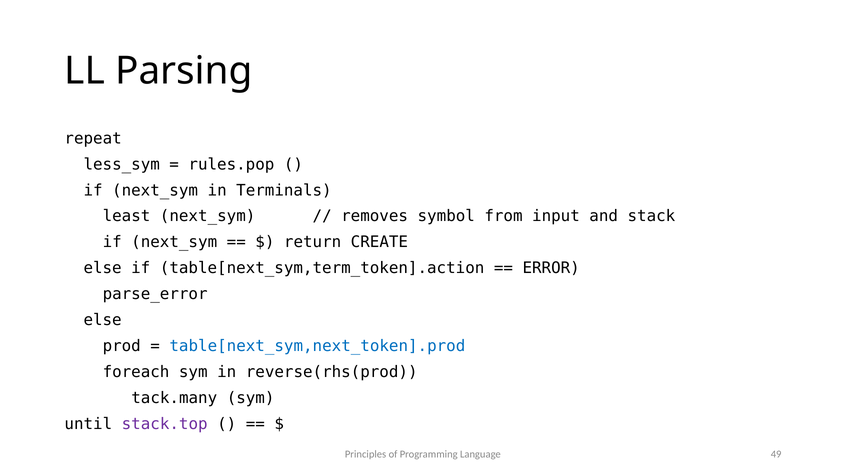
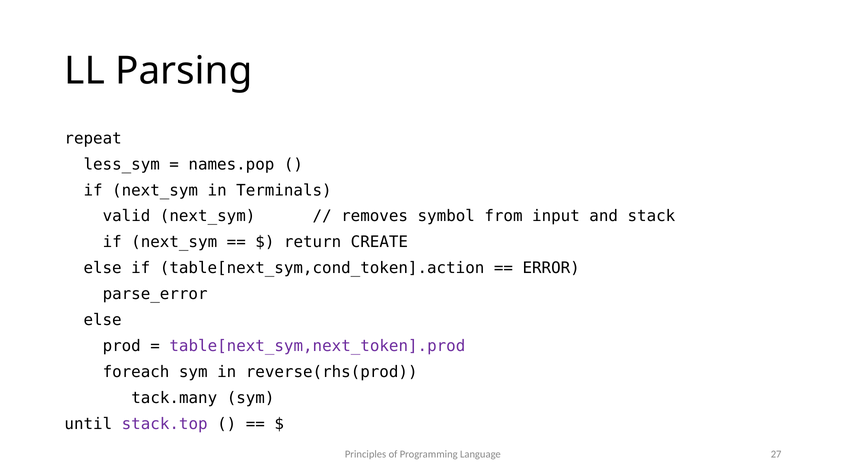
rules.pop: rules.pop -> names.pop (231, 164)
least: least -> valid (127, 216)
table[next_sym,term_token].action: table[next_sym,term_token].action -> table[next_sym,cond_token].action (322, 268)
table[next_sym,next_token].prod colour: blue -> purple (317, 346)
49: 49 -> 27 (776, 454)
